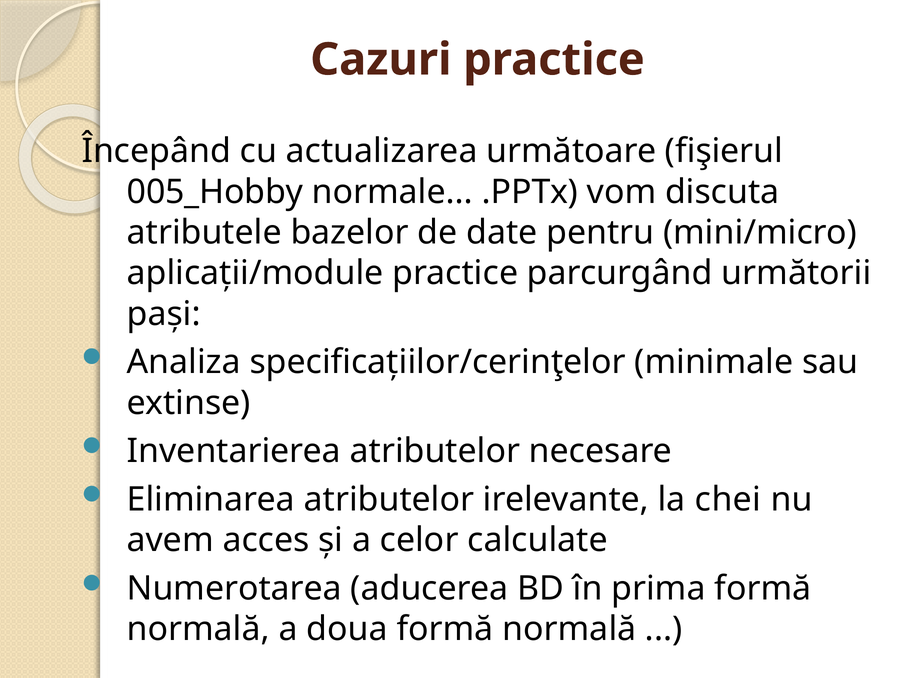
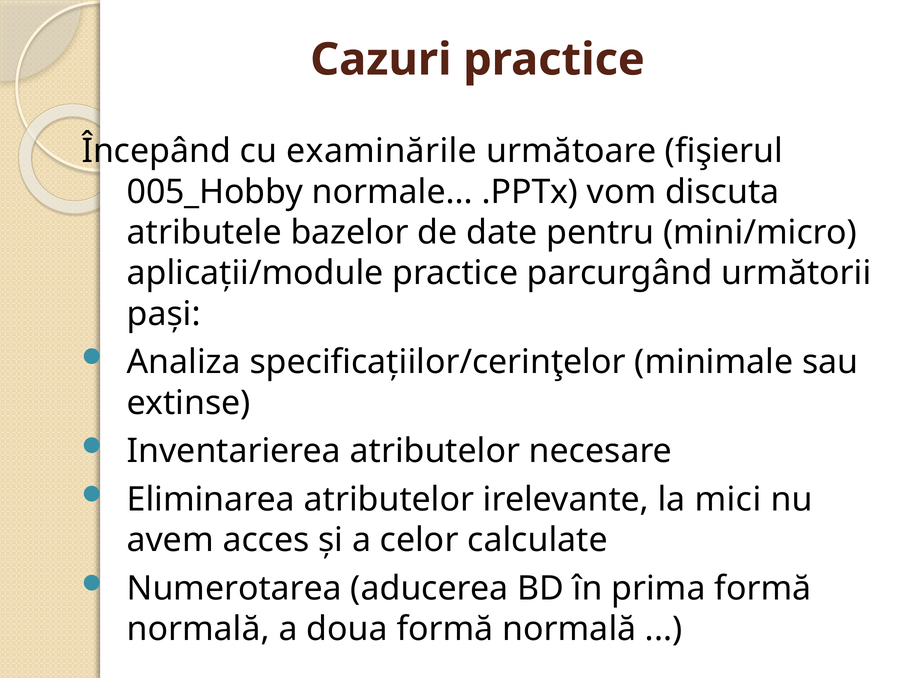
actualizarea: actualizarea -> examinările (382, 151)
chei: chei -> mici (728, 499)
